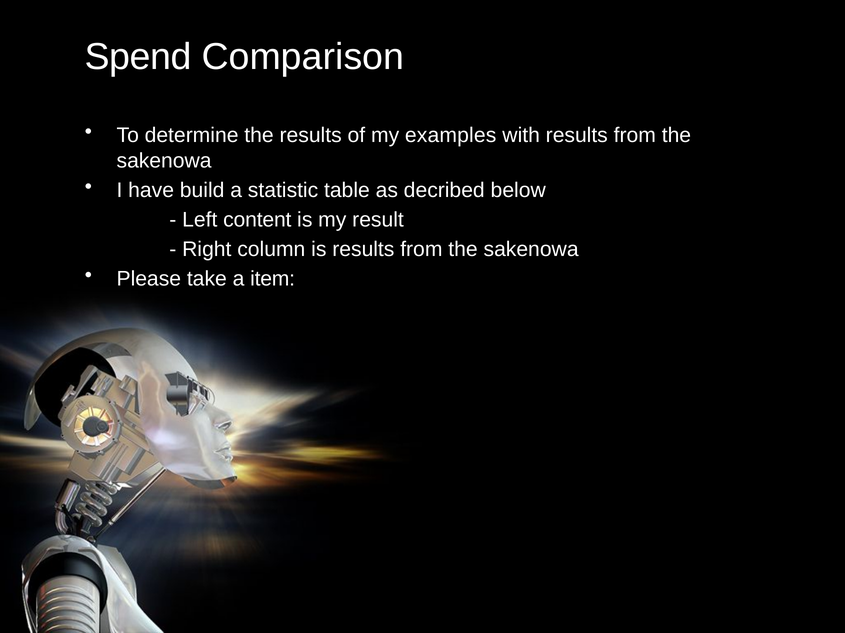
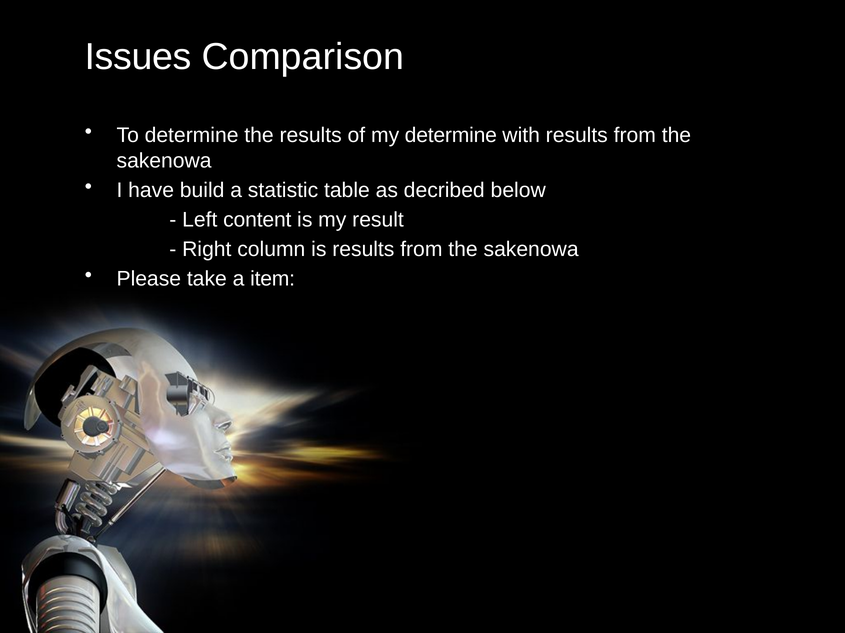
Spend: Spend -> Issues (138, 57)
my examples: examples -> determine (451, 136)
